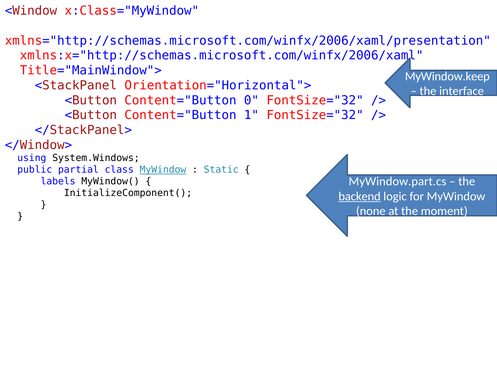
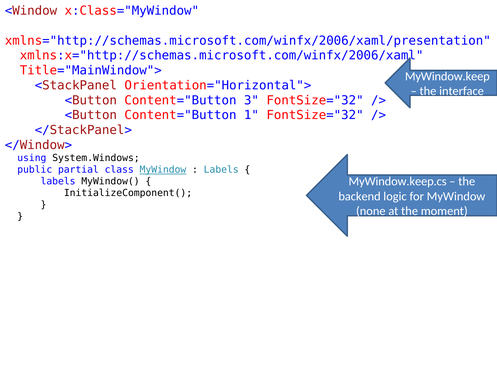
0: 0 -> 3 (251, 100)
Static: Static -> Labels (221, 170)
MyWindow.part.cs: MyWindow.part.cs -> MyWindow.keep.cs (398, 181)
backend underline: present -> none (360, 196)
